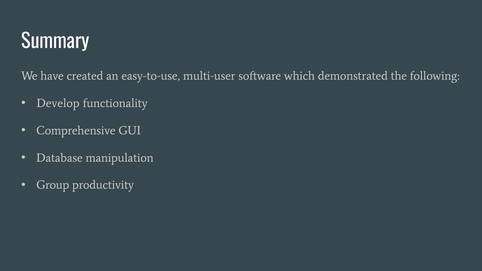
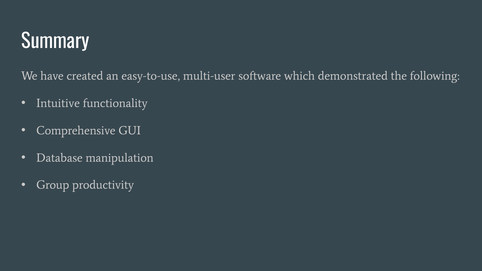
Develop: Develop -> Intuitive (58, 103)
